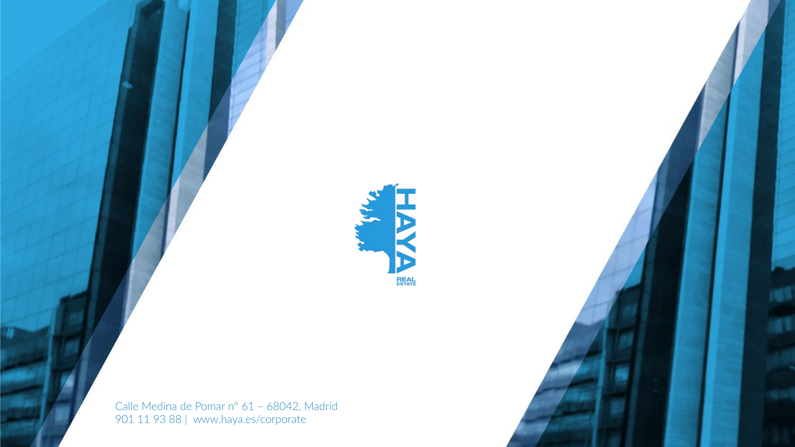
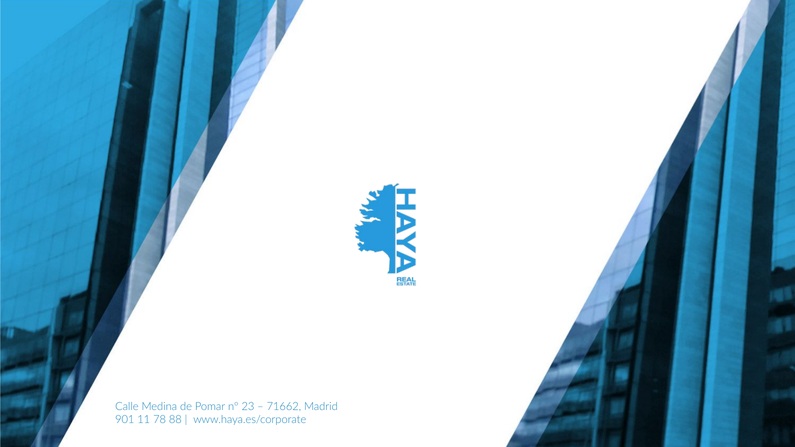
61: 61 -> 23 (248, 407)
68042: 68042 -> 71662 (284, 407)
93: 93 -> 78 (160, 420)
